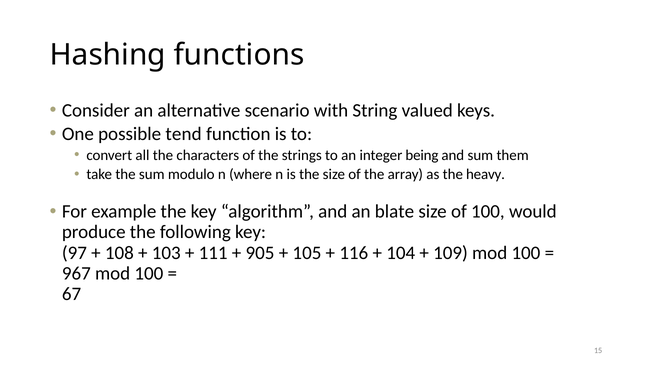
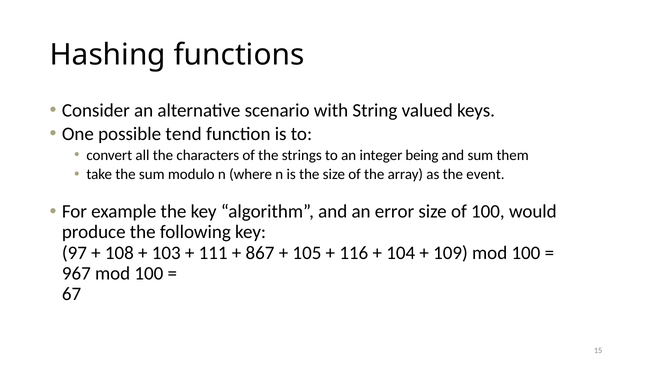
heavy: heavy -> event (485, 174)
blate: blate -> error (394, 212)
905: 905 -> 867 (260, 253)
